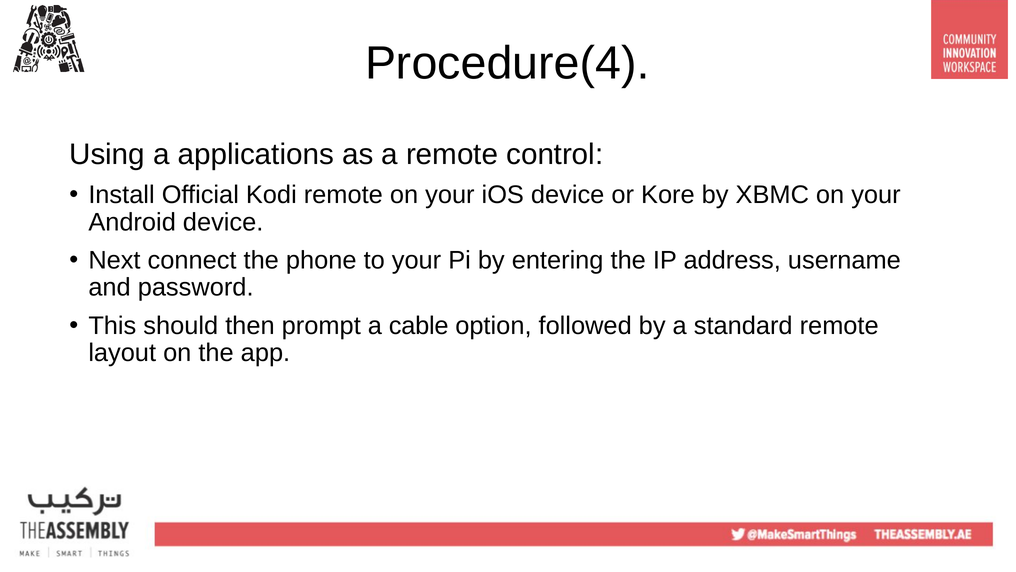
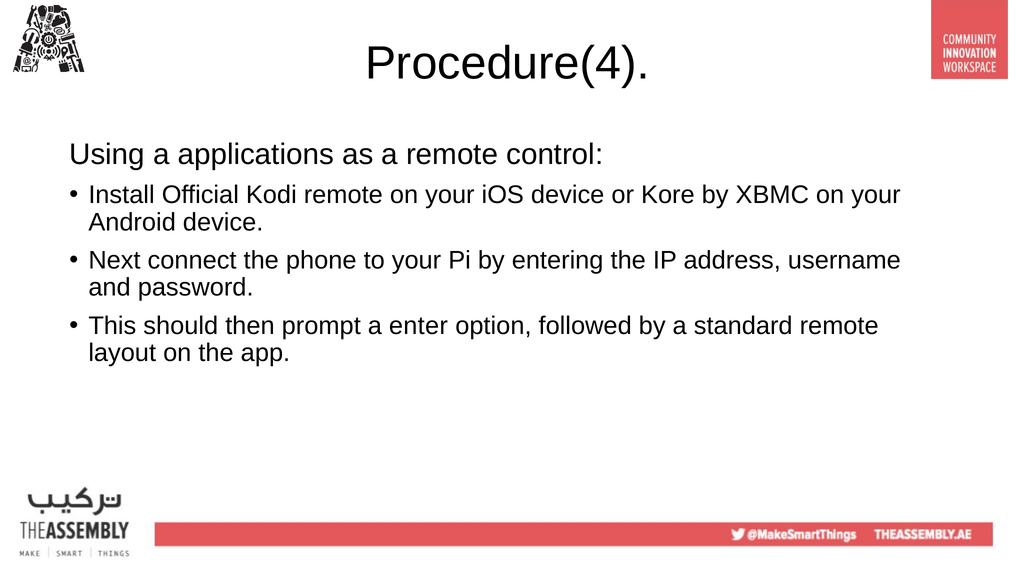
cable: cable -> enter (418, 325)
